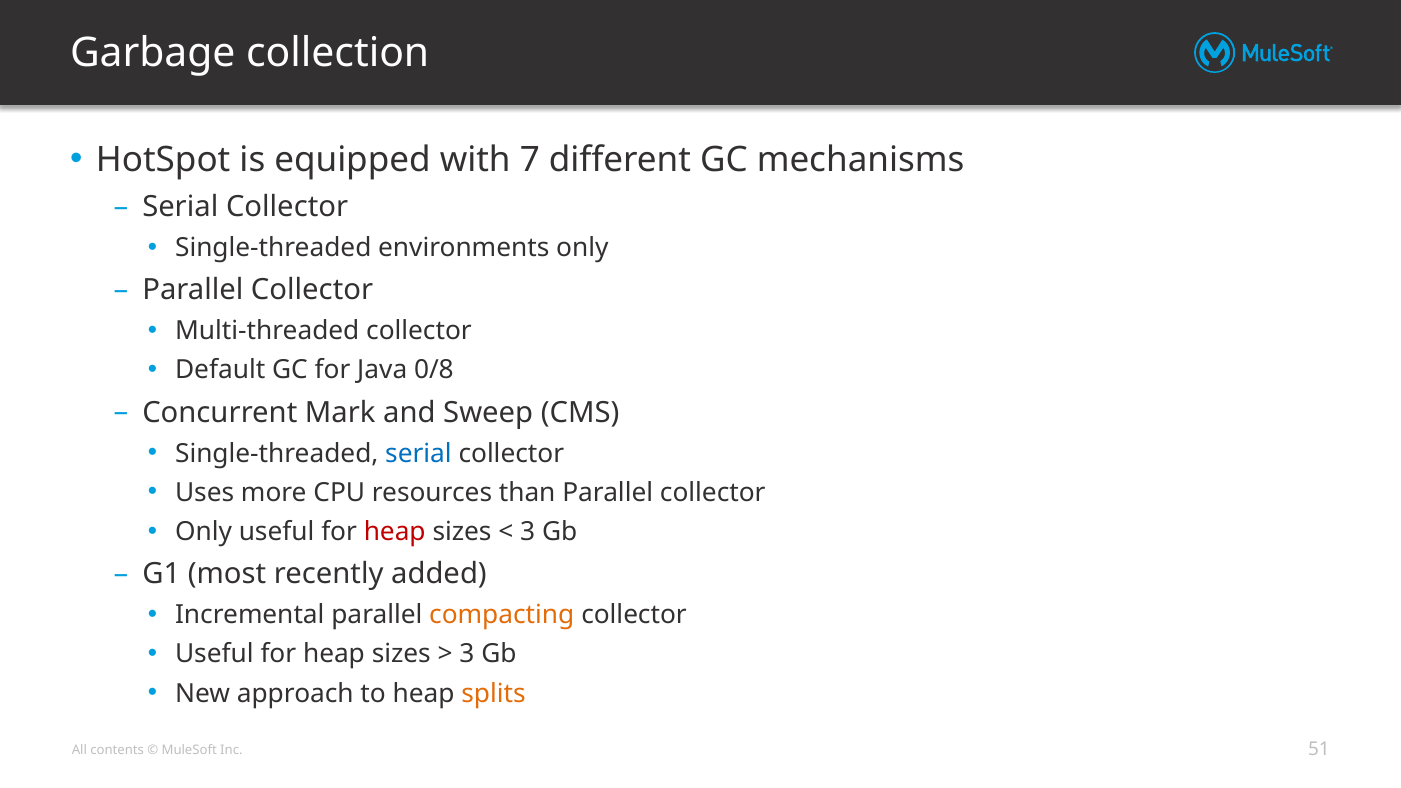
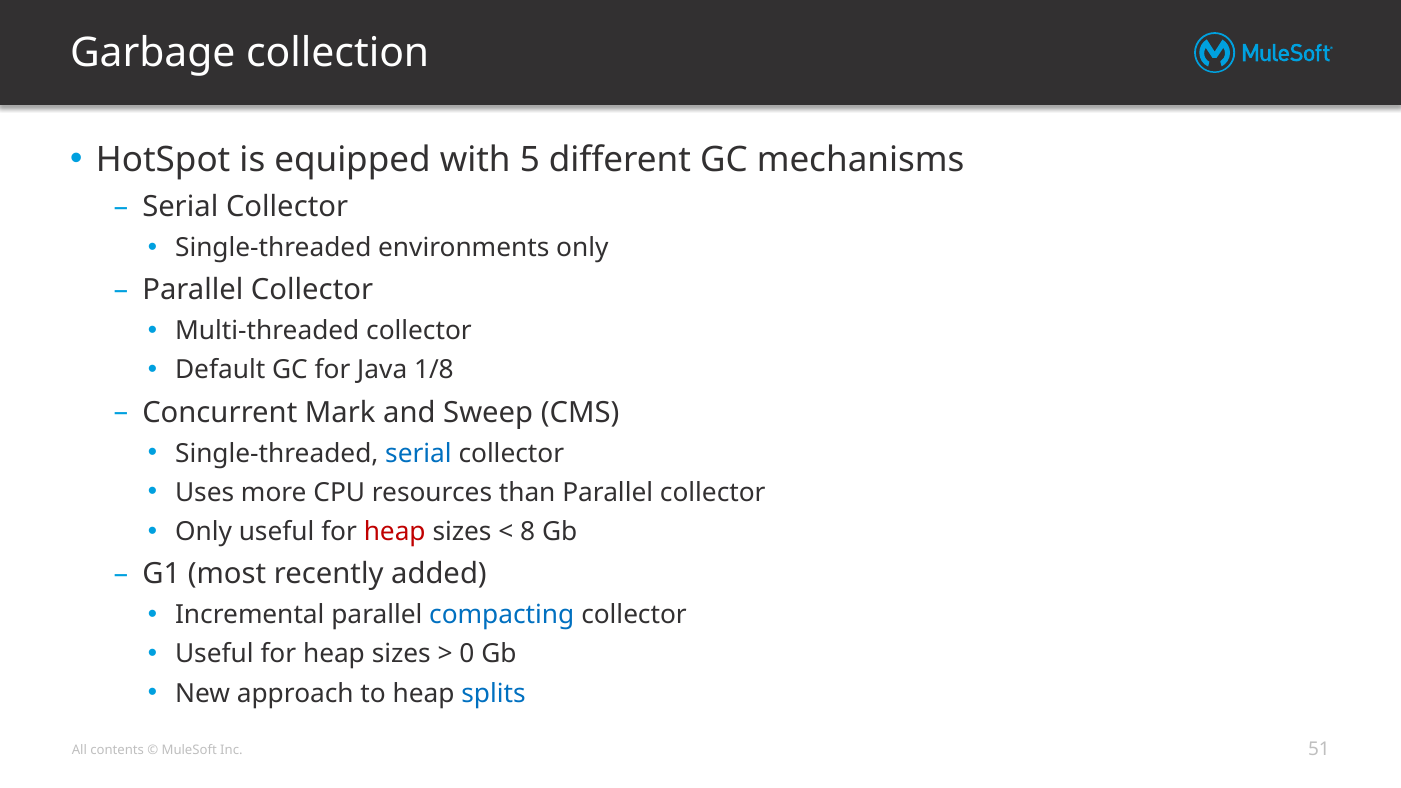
7: 7 -> 5 (530, 160)
0/8: 0/8 -> 1/8 (434, 370)
3: 3 -> 8 (528, 532)
compacting colour: orange -> blue (502, 615)
3: 3 -> 0 (467, 655)
splits colour: orange -> blue (494, 694)
